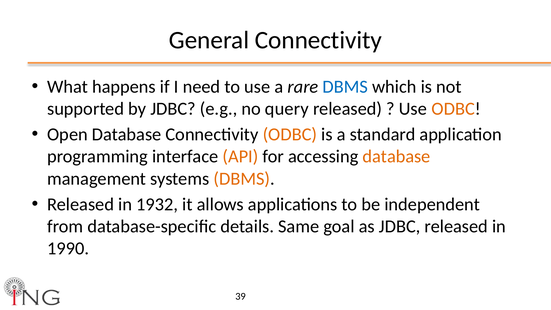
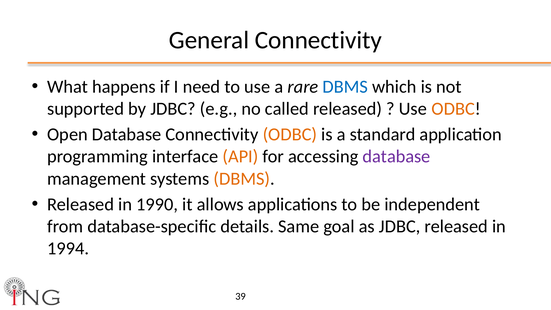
query: query -> called (287, 109)
database colour: orange -> purple (396, 157)
1932: 1932 -> 1990 (157, 204)
1990: 1990 -> 1994 (68, 248)
